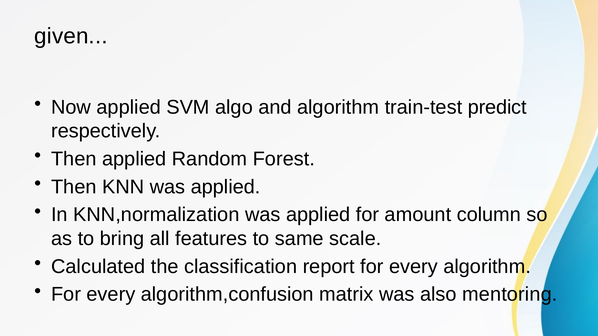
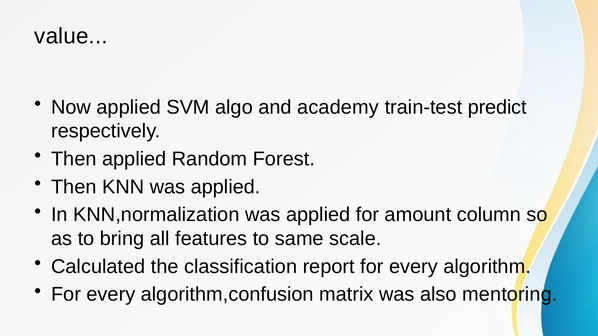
given: given -> value (71, 36)
and algorithm: algorithm -> academy (338, 107)
